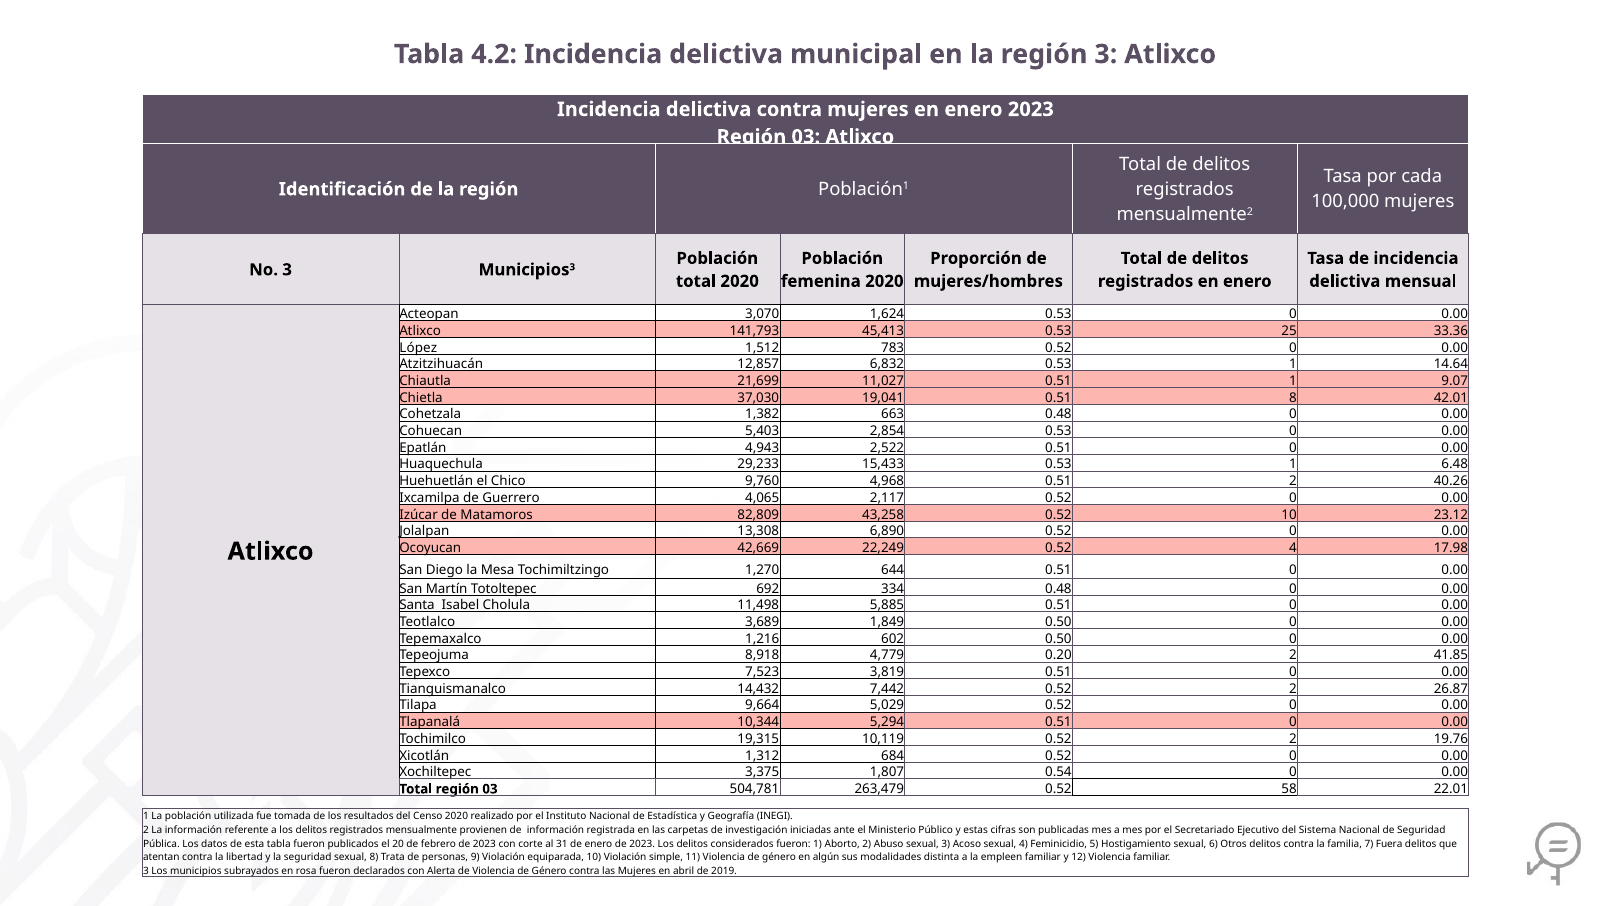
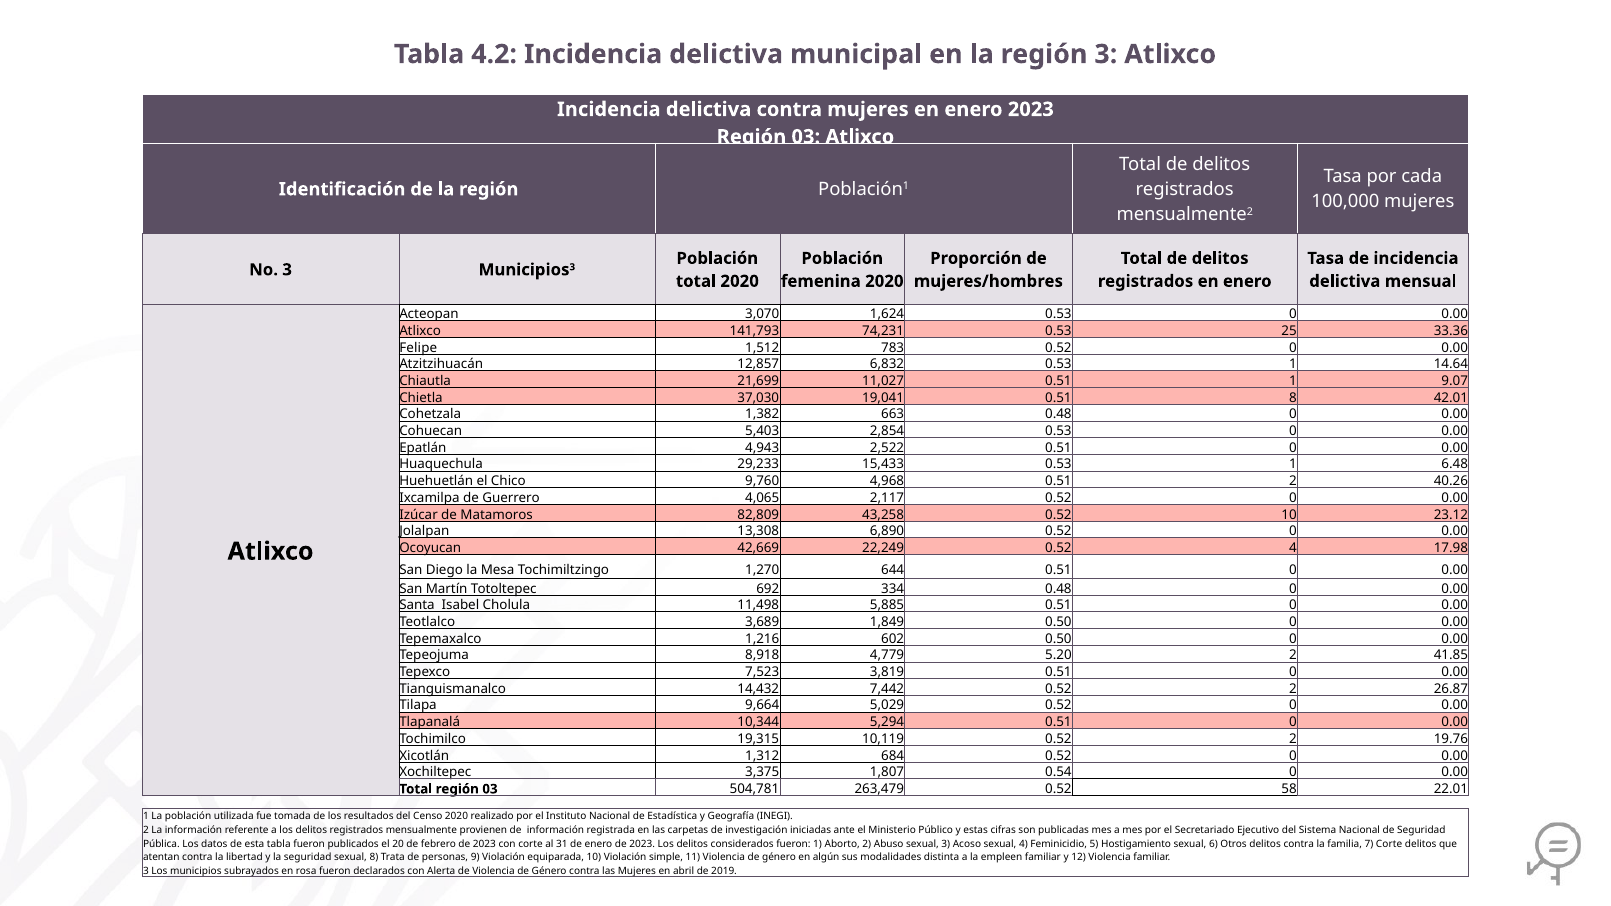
45,413: 45,413 -> 74,231 (883, 331)
López: López -> Felipe (418, 348)
0.20: 0.20 -> 5.20 (1058, 656)
7 Fuera: Fuera -> Corte (1389, 844)
